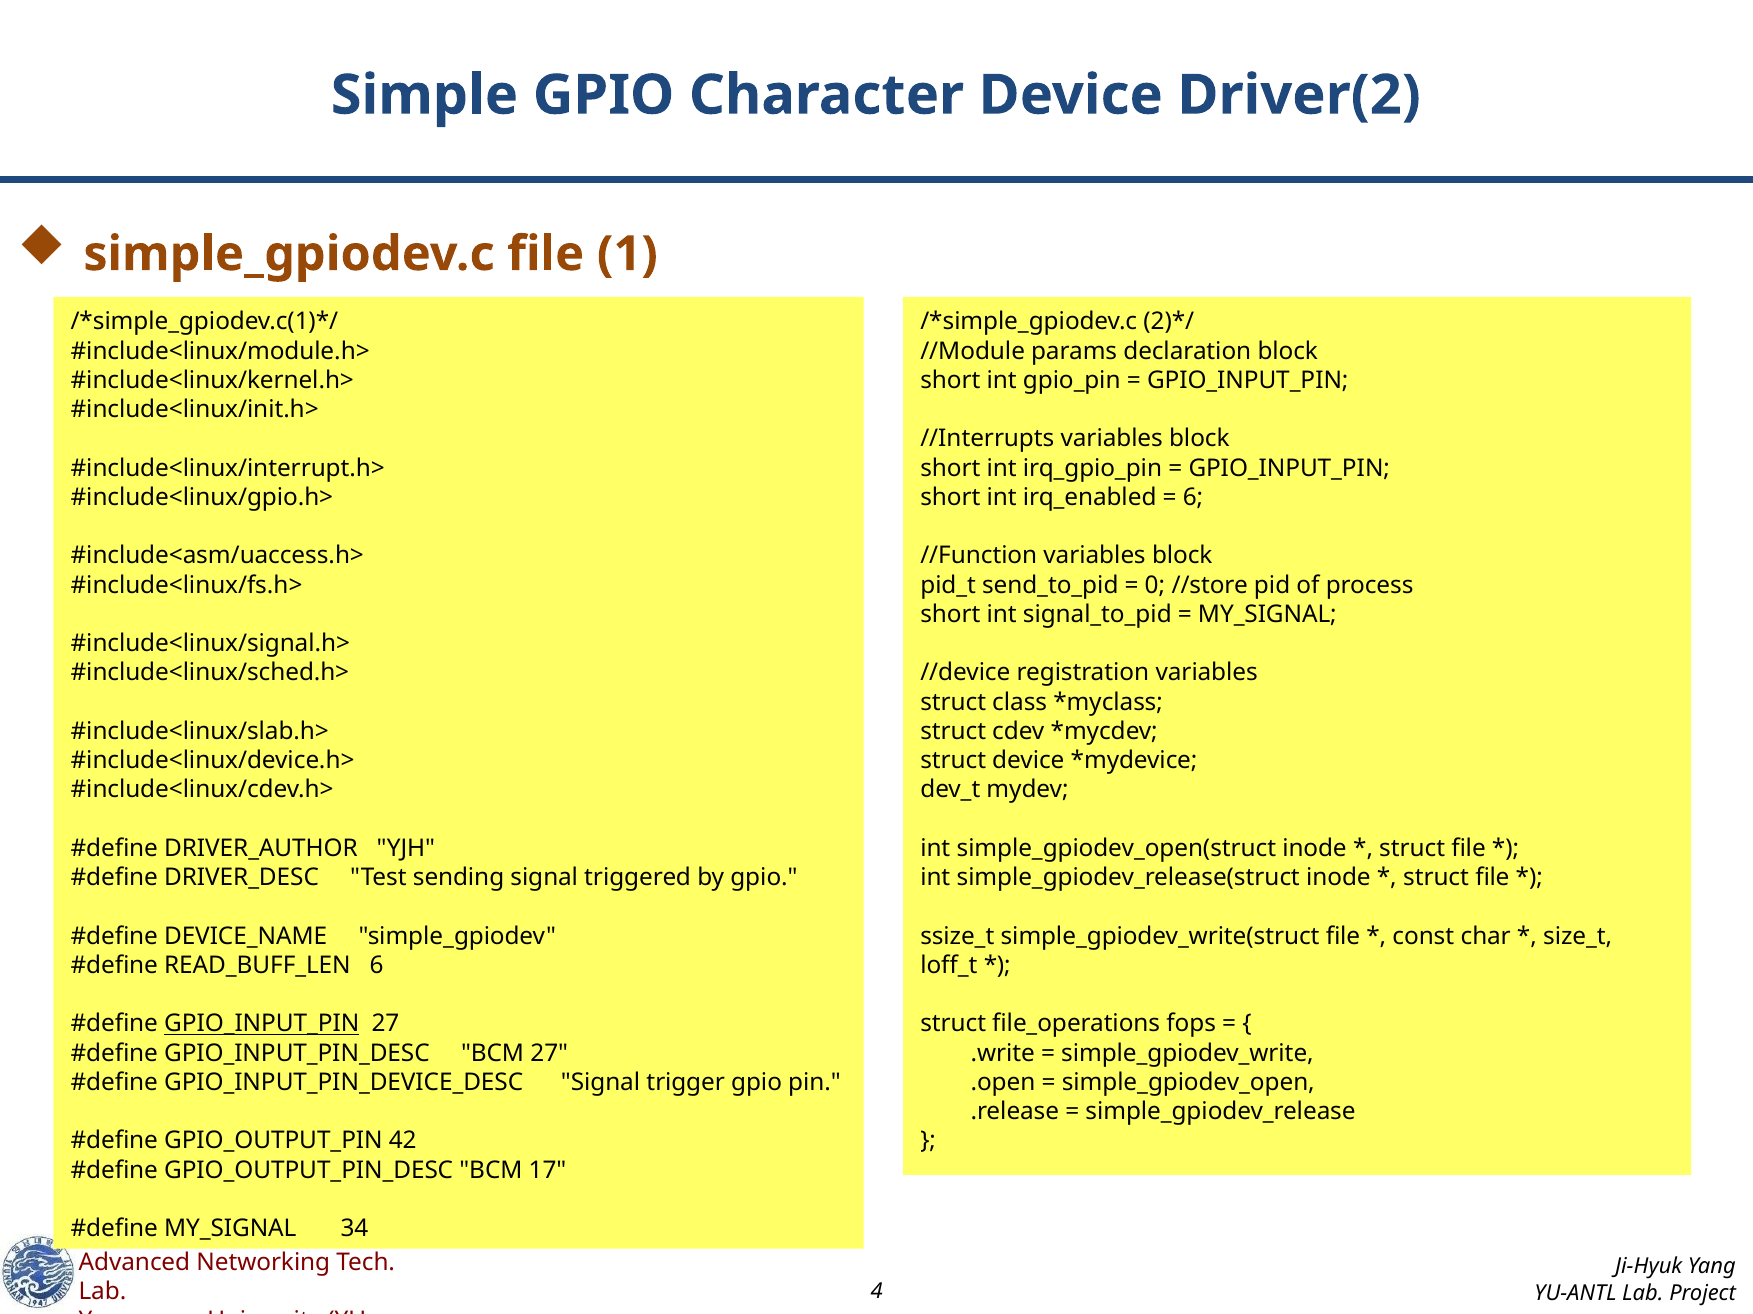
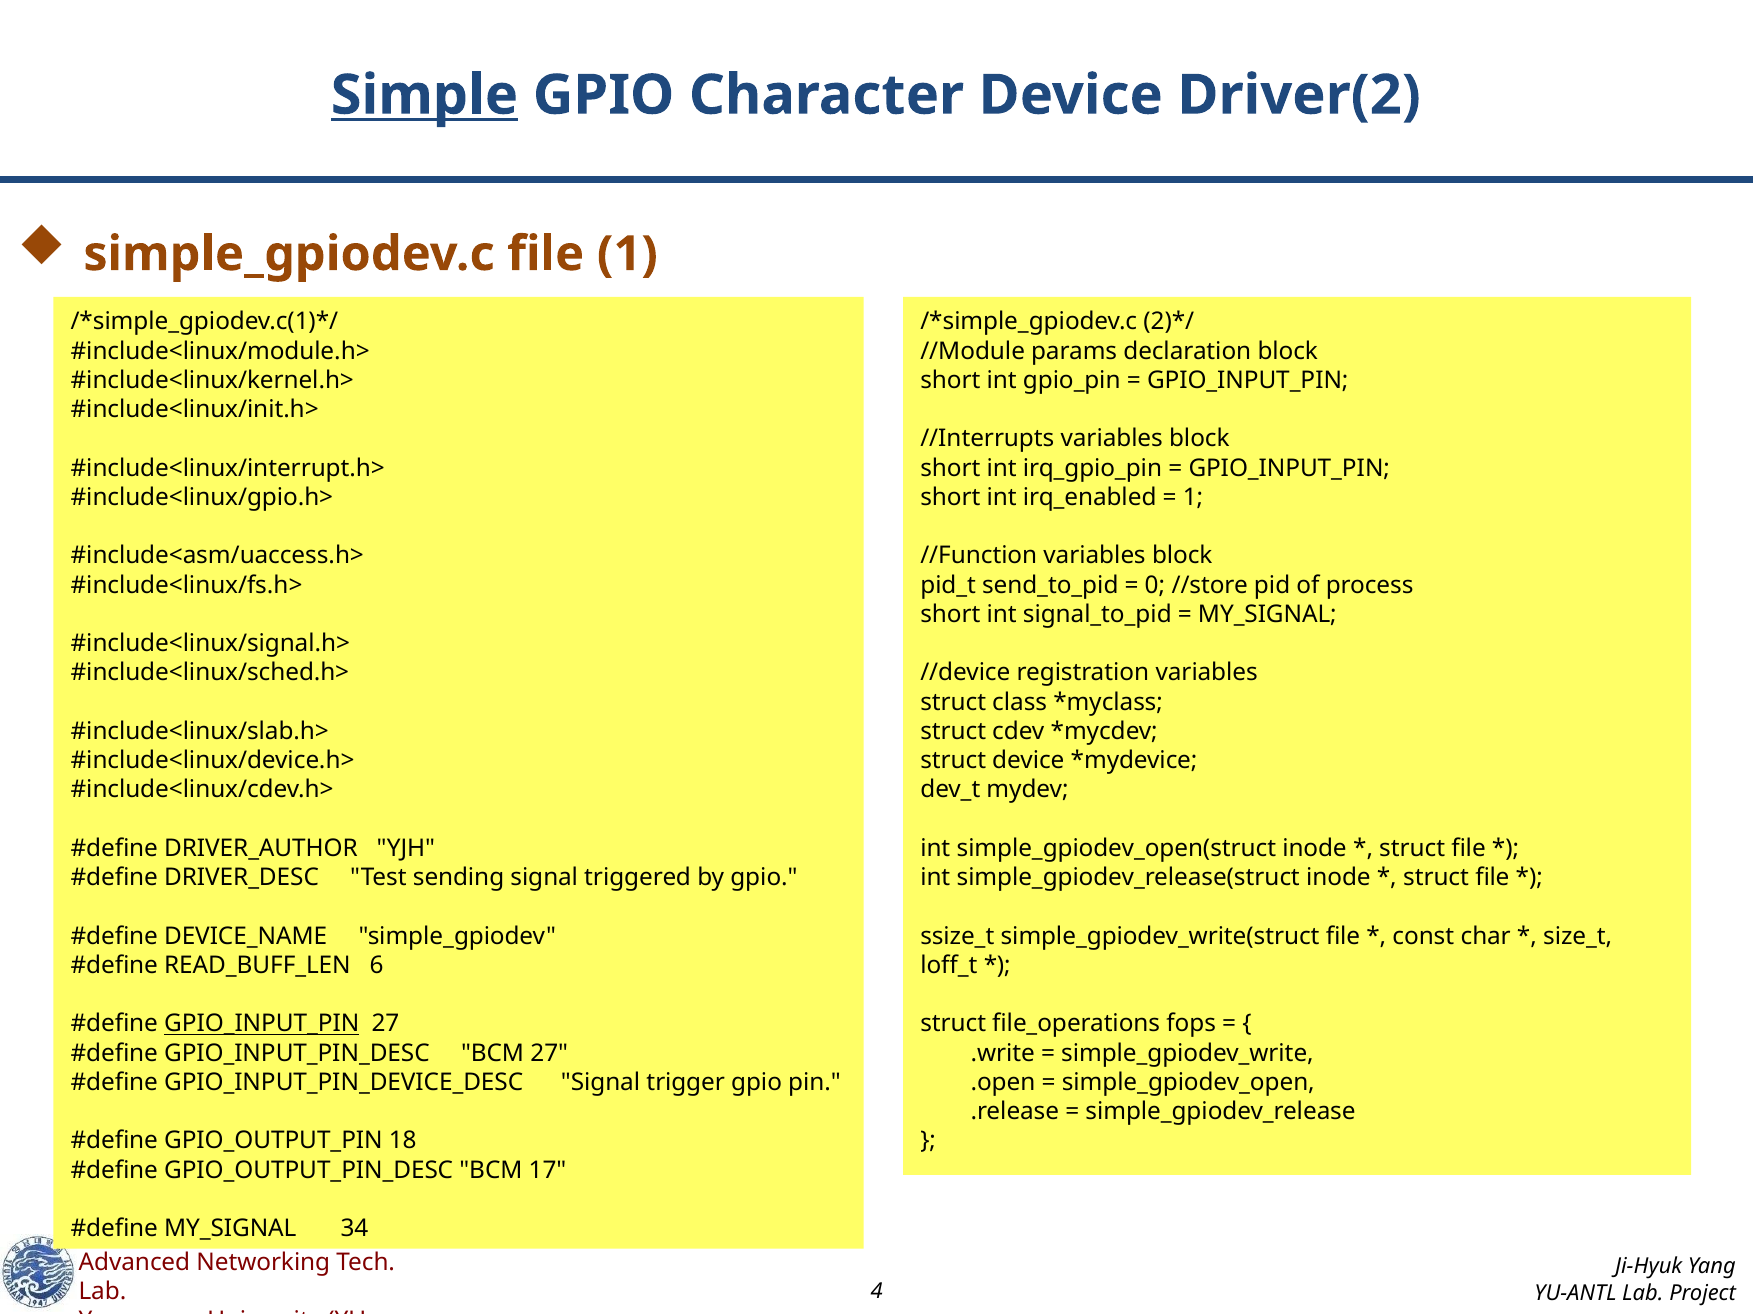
Simple underline: none -> present (424, 95)
6: 6 -> 1 (1193, 498)
42: 42 -> 18 (403, 1141)
